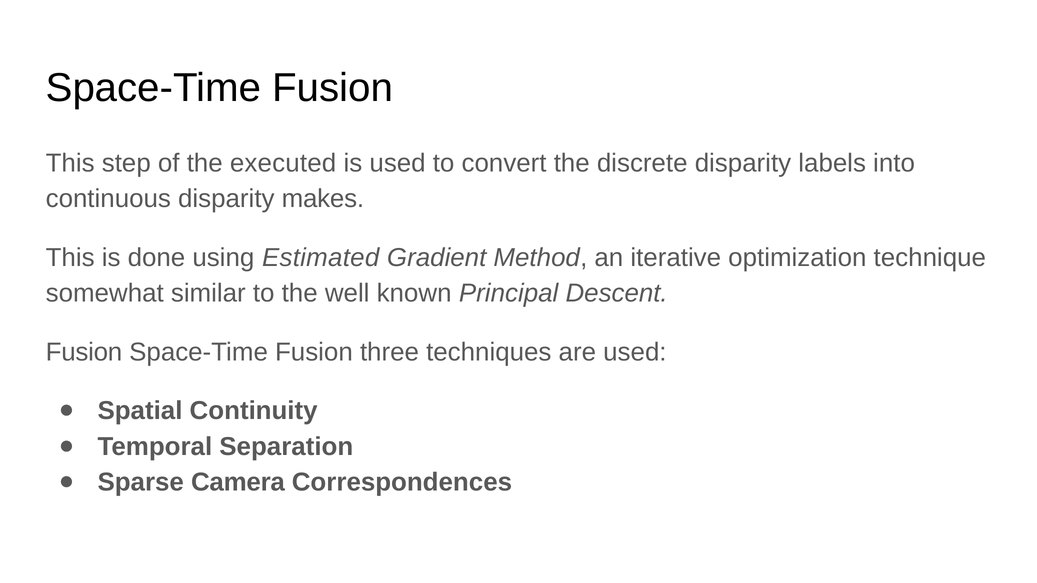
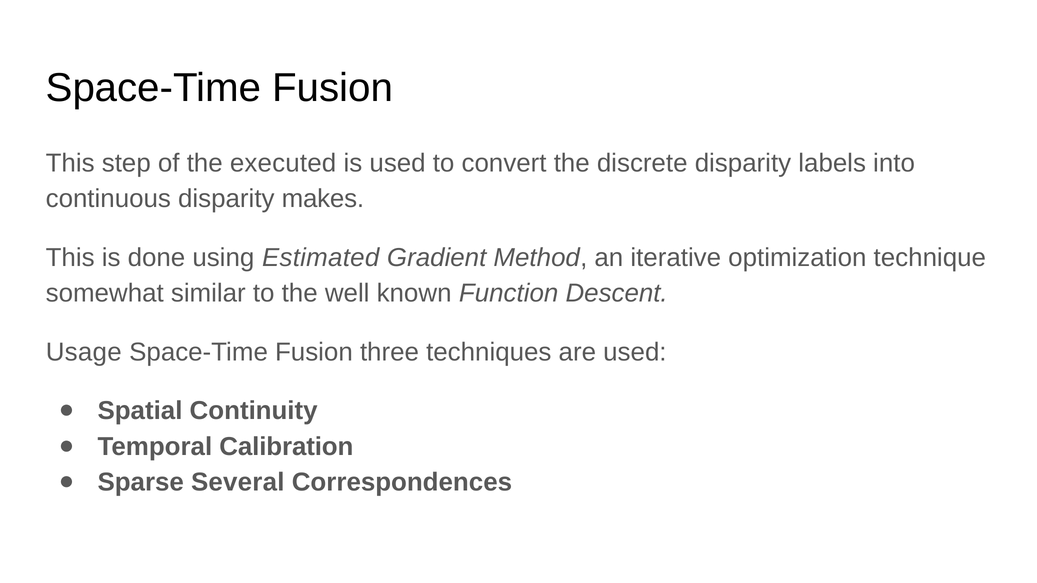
Principal: Principal -> Function (509, 293)
Fusion: Fusion -> Usage (84, 352)
Separation: Separation -> Calibration (286, 447)
Camera: Camera -> Several (238, 483)
